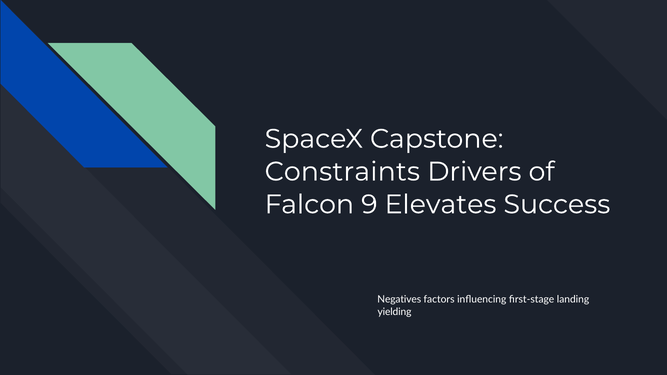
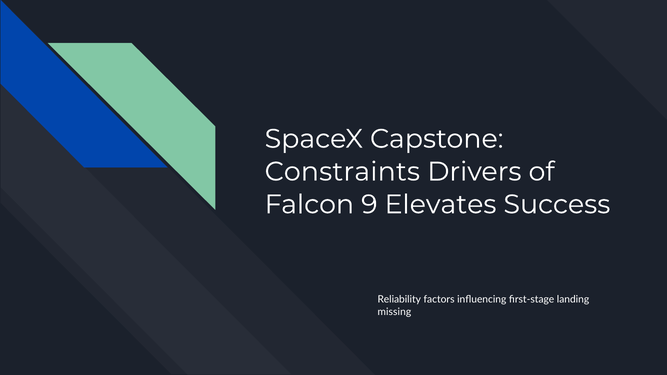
Negatives: Negatives -> Reliability (399, 300)
yielding: yielding -> missing (394, 312)
